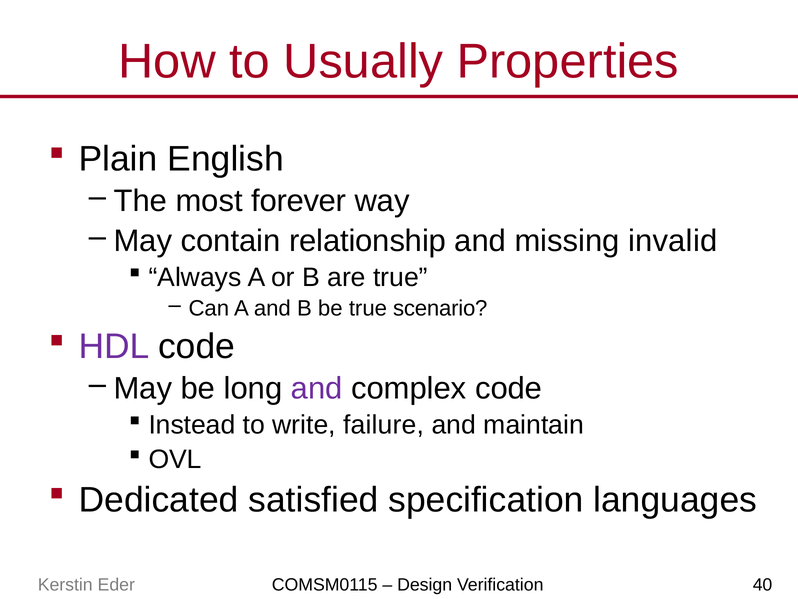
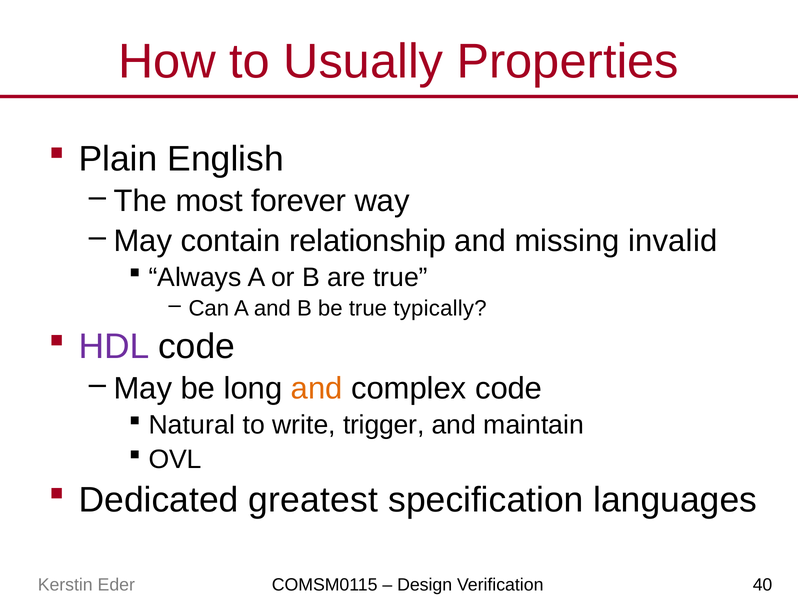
scenario: scenario -> typically (440, 308)
and colour: purple -> orange (317, 388)
Instead: Instead -> Natural (192, 425)
failure: failure -> trigger (384, 425)
satisfied: satisfied -> greatest (313, 499)
